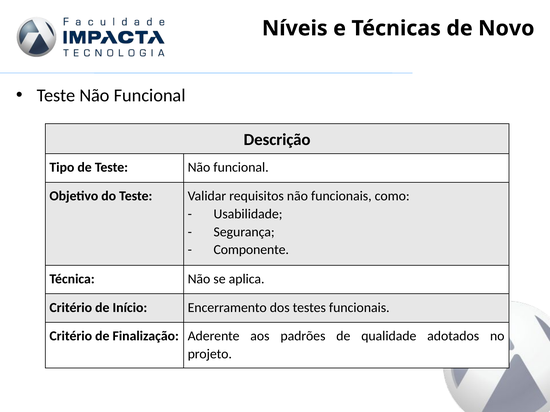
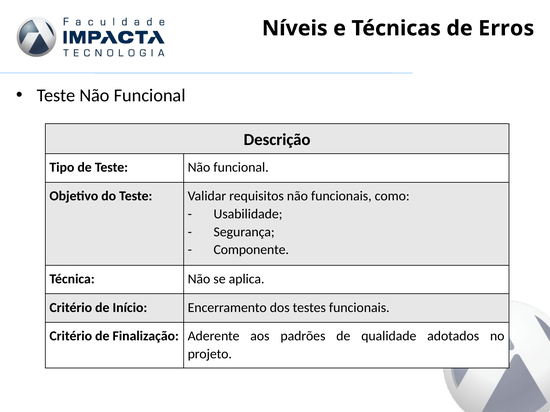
Novo: Novo -> Erros (506, 28)
